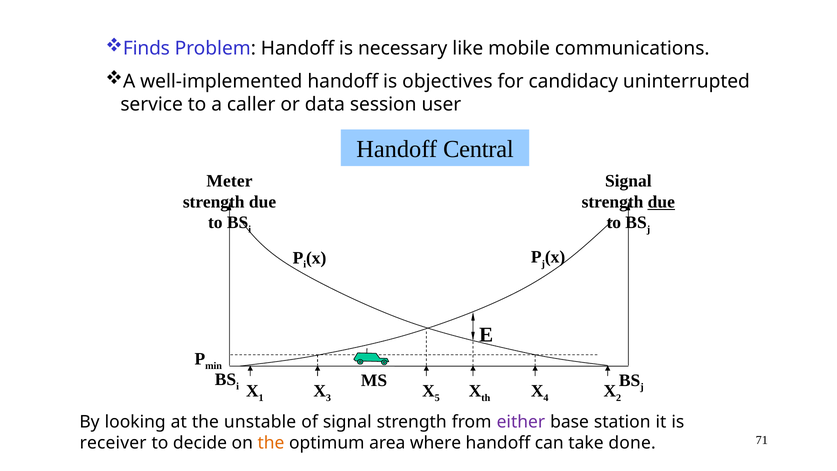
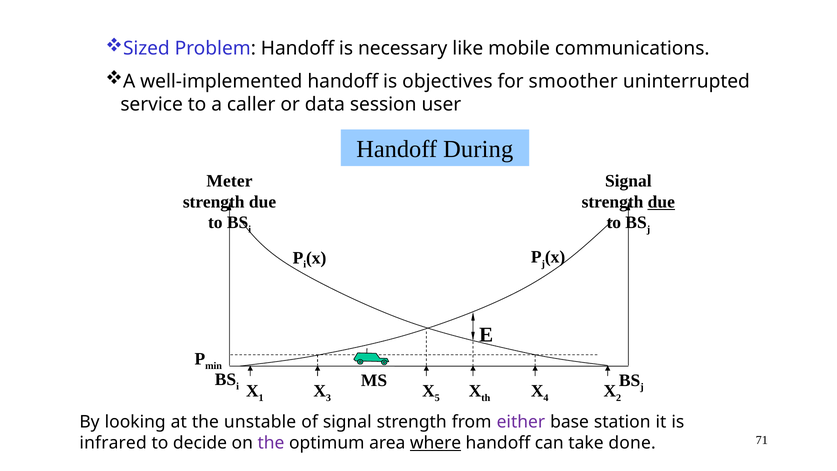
Finds: Finds -> Sized (146, 49)
candidacy: candidacy -> smoother (573, 81)
Central: Central -> During (478, 149)
receiver: receiver -> infrared (113, 443)
the colour: orange -> purple (271, 443)
where underline: none -> present (436, 443)
